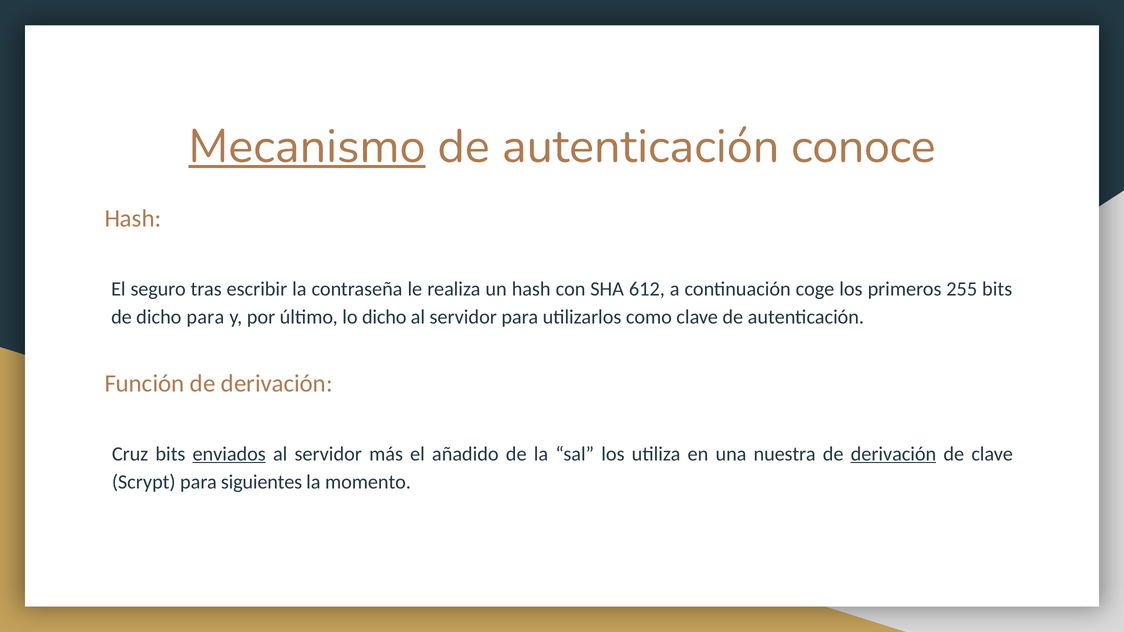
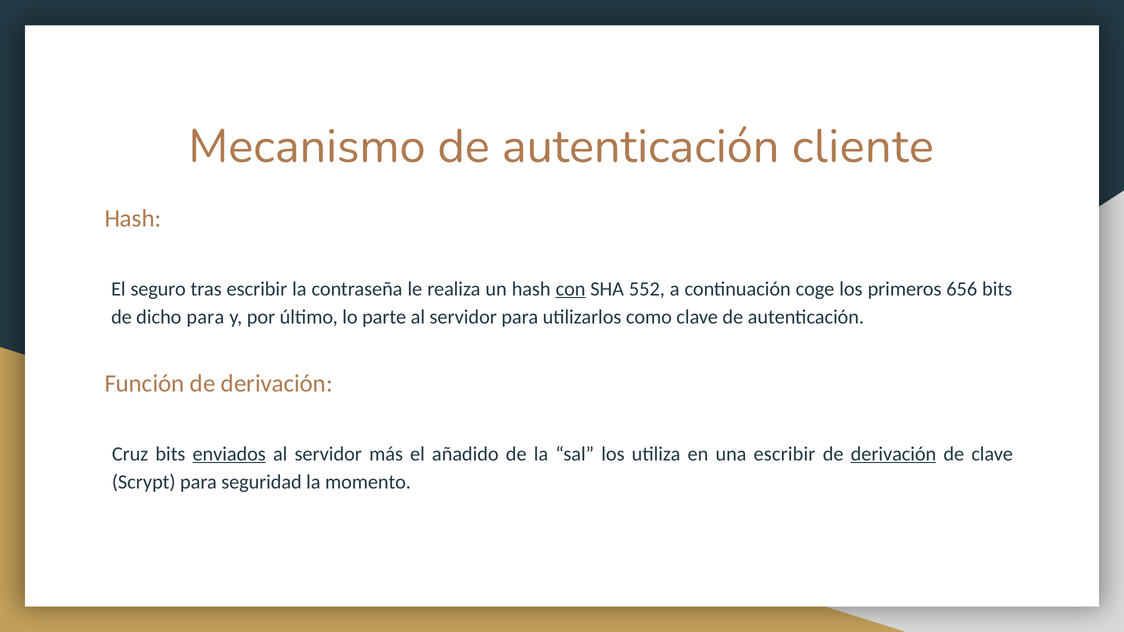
Mecanismo underline: present -> none (307, 147)
conoce: conoce -> cliente (863, 147)
con underline: none -> present (571, 289)
612: 612 -> 552 (647, 289)
255: 255 -> 656 (962, 289)
lo dicho: dicho -> parte (384, 317)
una nuestra: nuestra -> escribir (785, 454)
siguientes: siguientes -> seguridad (261, 482)
